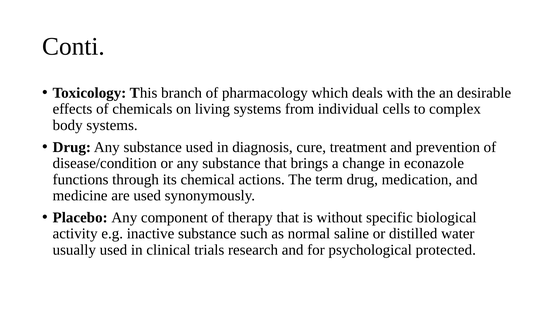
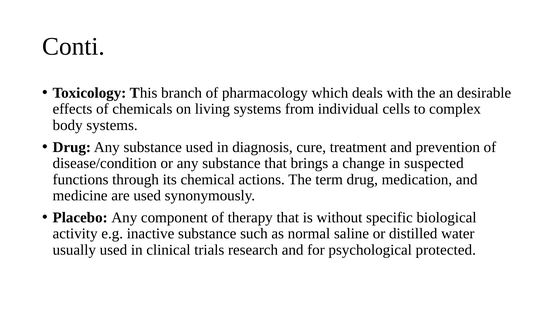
econazole: econazole -> suspected (434, 164)
